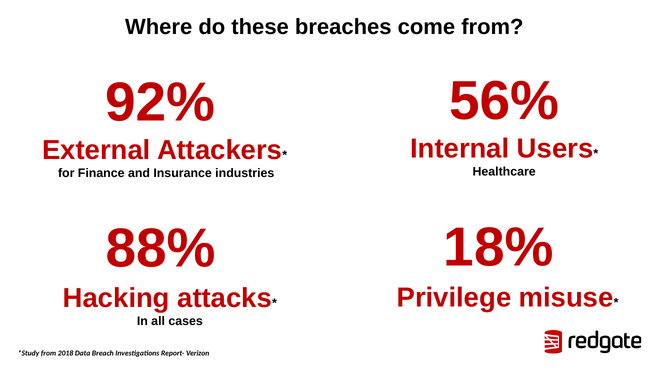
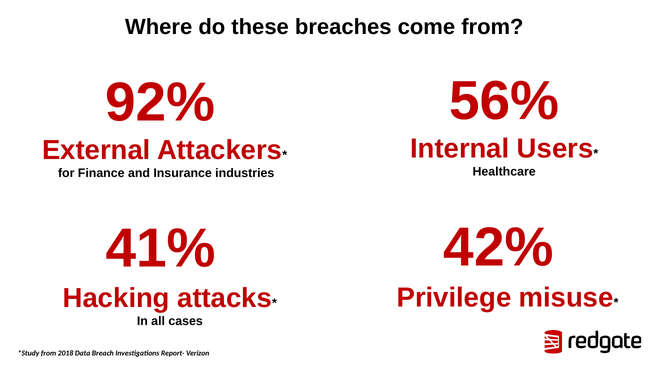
18%: 18% -> 42% (498, 248)
88%: 88% -> 41% (161, 249)
